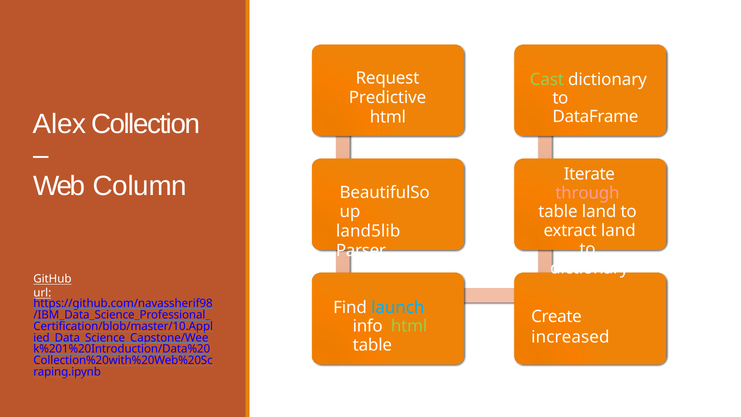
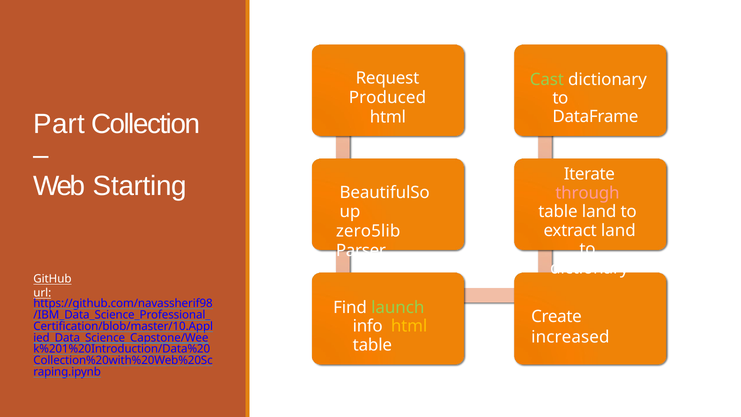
Predictive: Predictive -> Produced (387, 98)
Alex: Alex -> Part (59, 124)
Column: Column -> Starting (140, 186)
land5lib: land5lib -> zero5lib (368, 231)
launch colour: light blue -> light green (398, 307)
html colour: light green -> yellow (409, 326)
